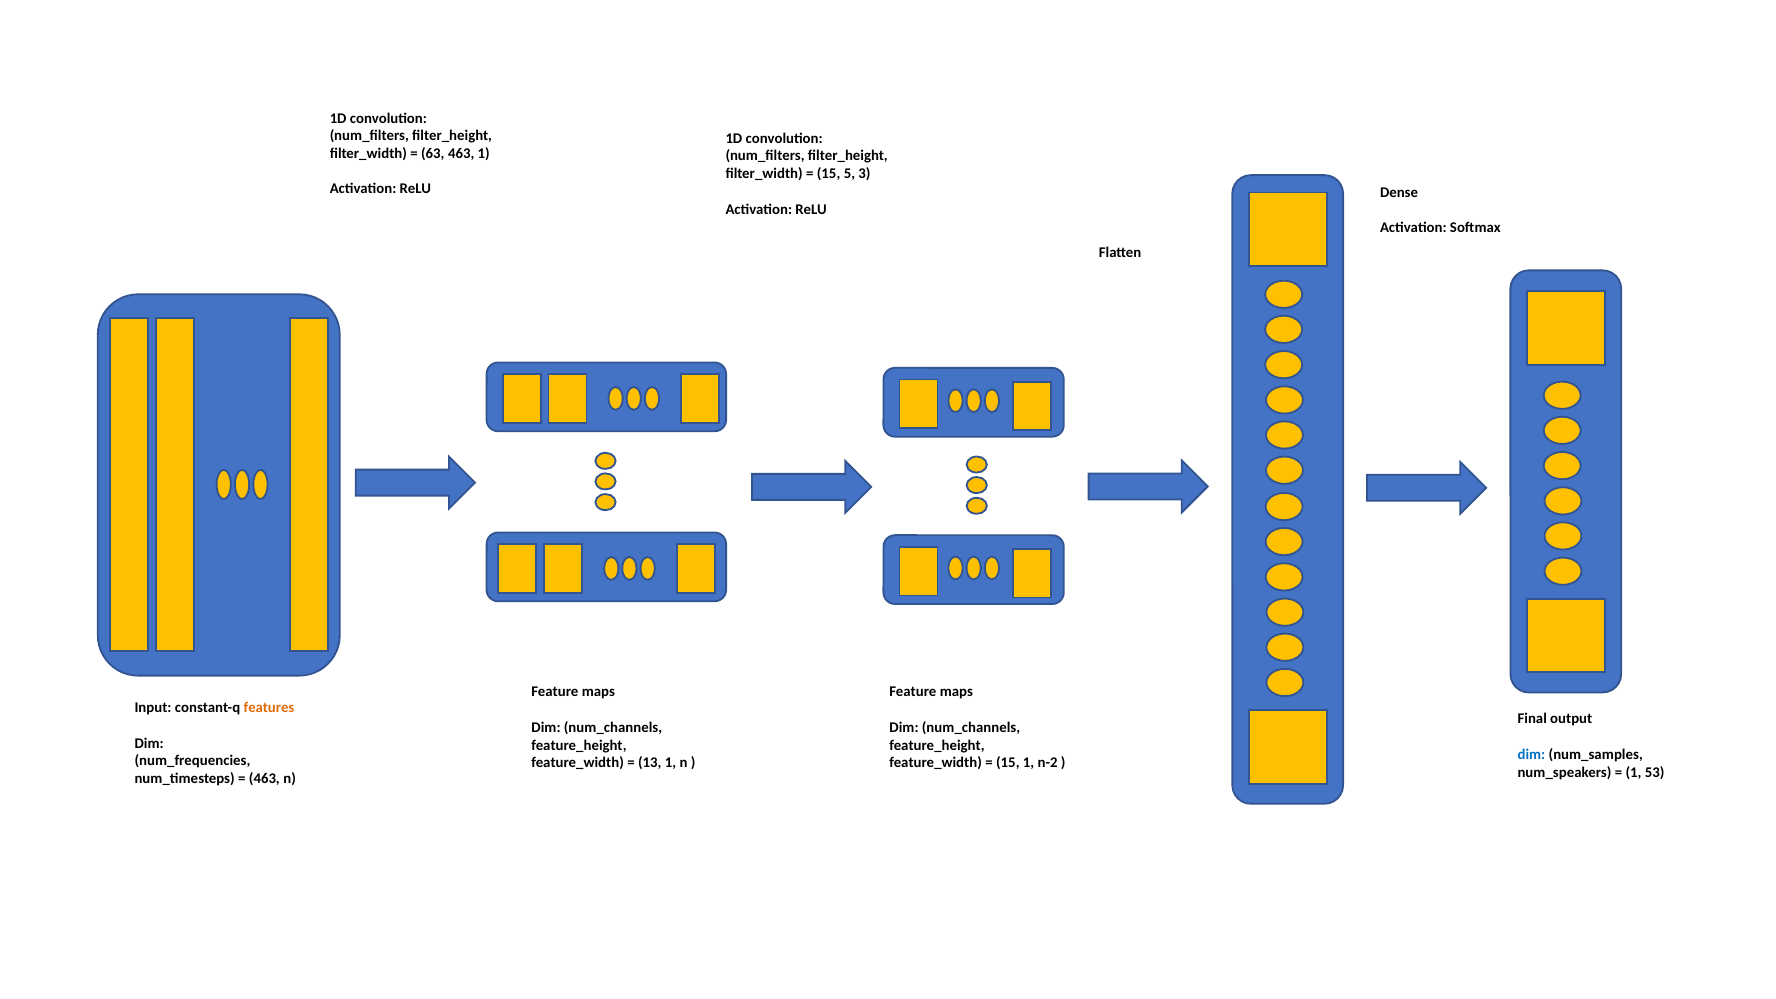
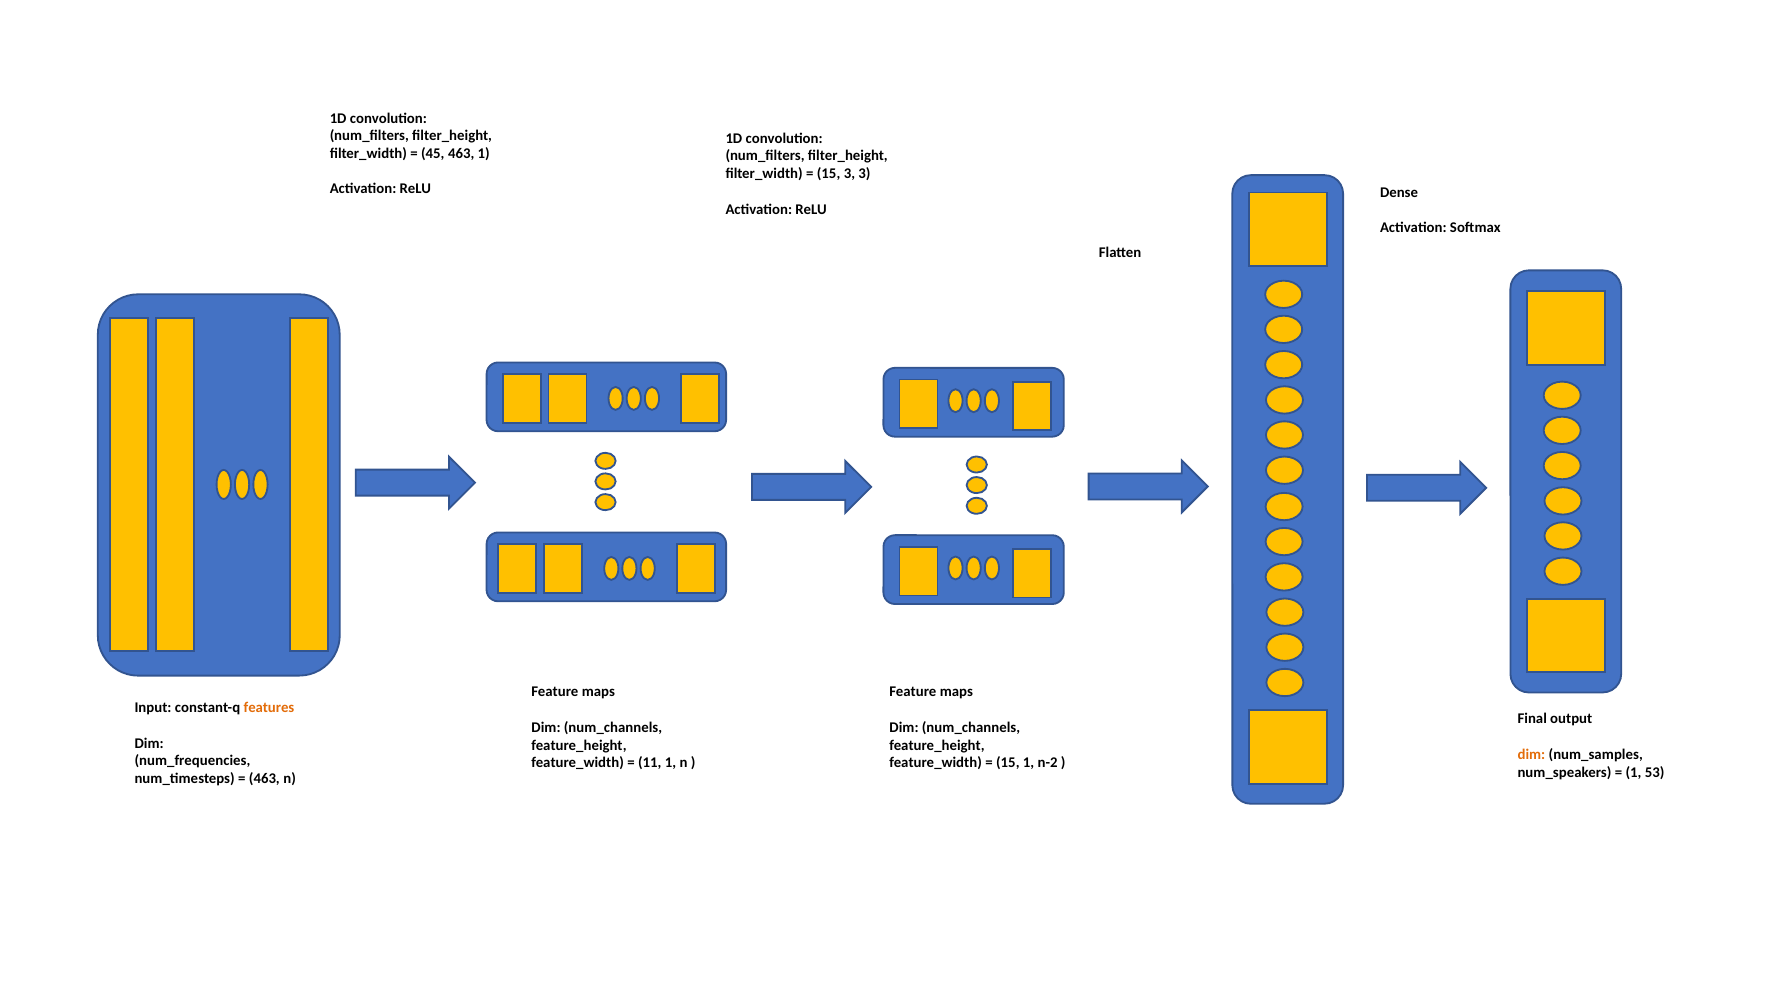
63: 63 -> 45 (433, 154)
15 5: 5 -> 3 (849, 174)
dim colour: blue -> orange (1531, 755)
13: 13 -> 11 (650, 763)
